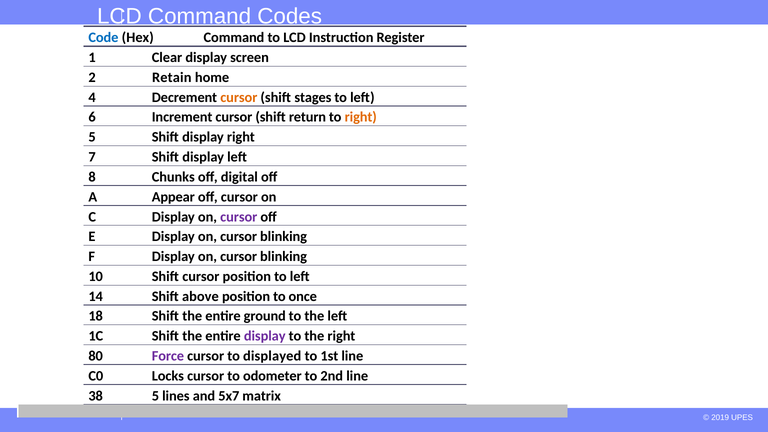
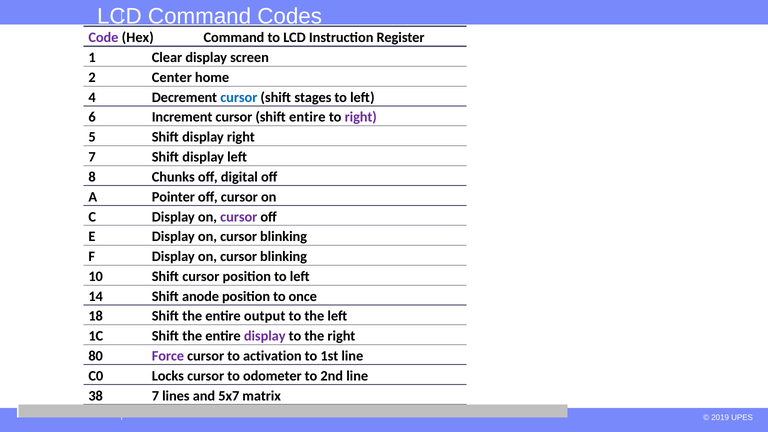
Code colour: blue -> purple (103, 38)
Retain: Retain -> Center (172, 77)
cursor colour: orange -> blue (239, 97)
shift return: return -> entire (307, 117)
right colour: orange -> purple (361, 117)
Appear: Appear -> Pointer (173, 197)
above: above -> anode (201, 296)
ground: ground -> output (265, 316)
displayed: displayed -> activation (272, 356)
38 5: 5 -> 7 (155, 396)
